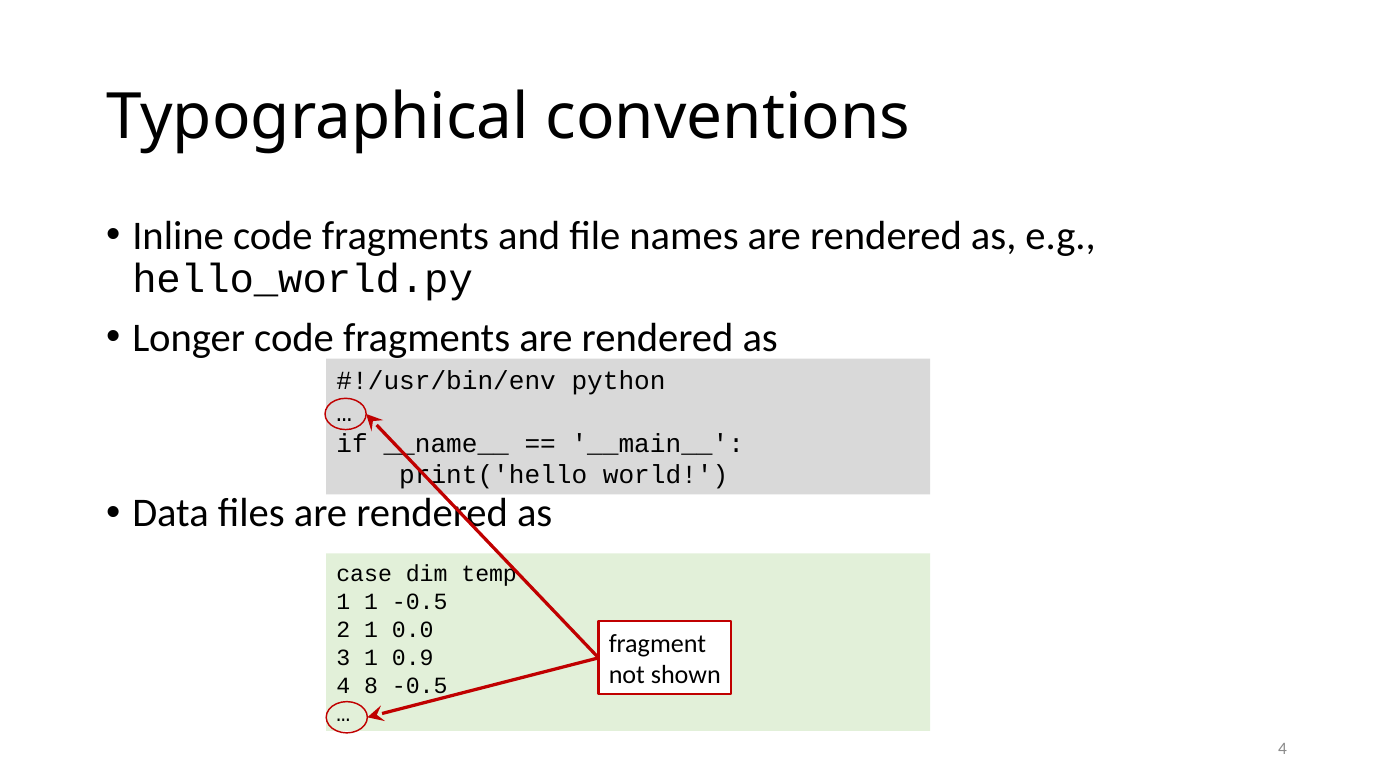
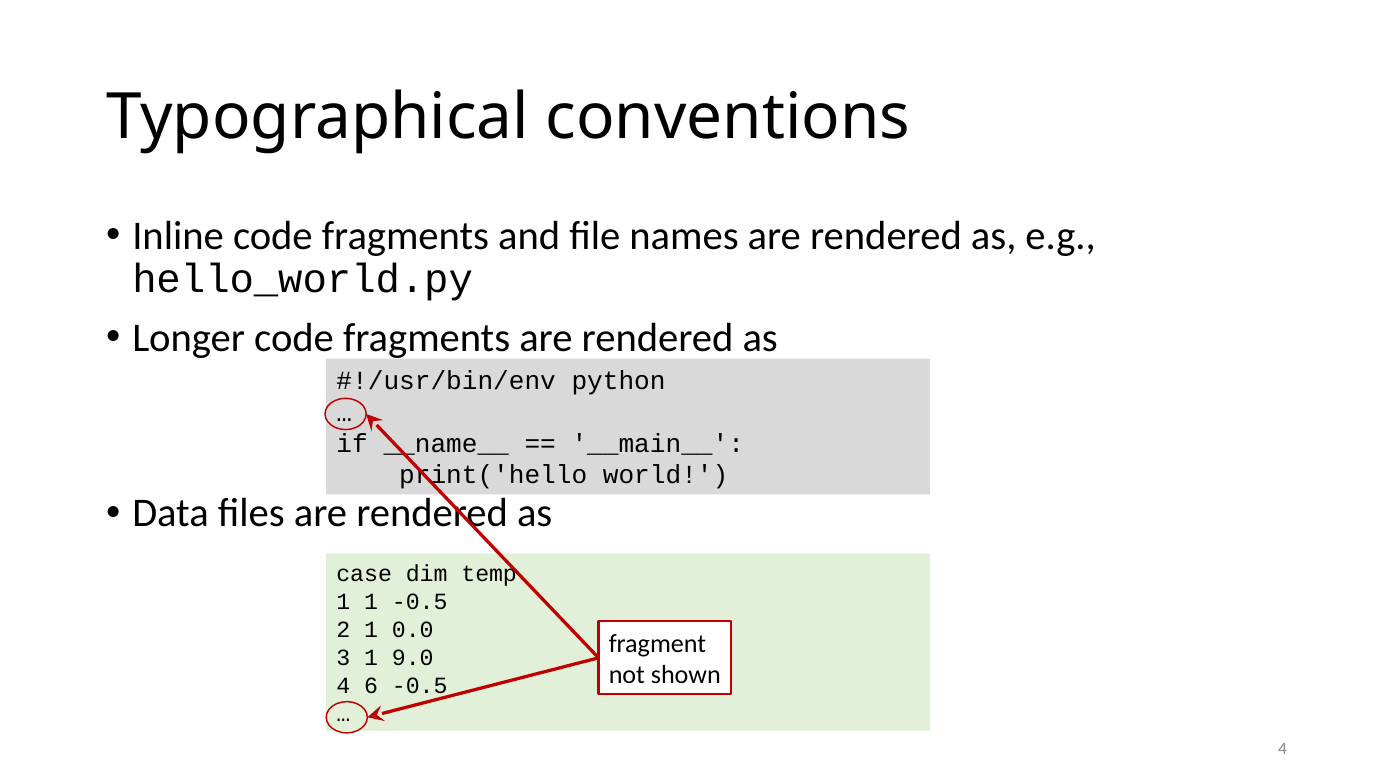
0.9: 0.9 -> 9.0 (413, 657)
8: 8 -> 6 (371, 685)
